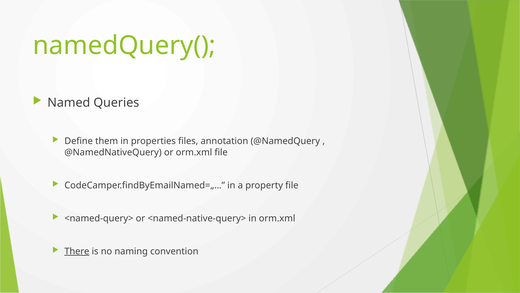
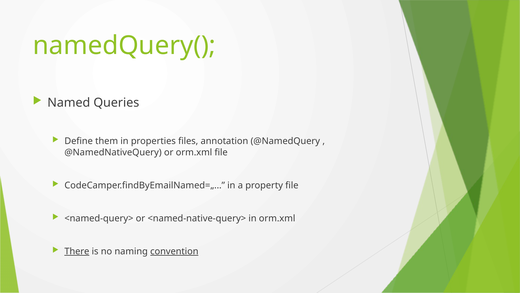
convention underline: none -> present (174, 251)
